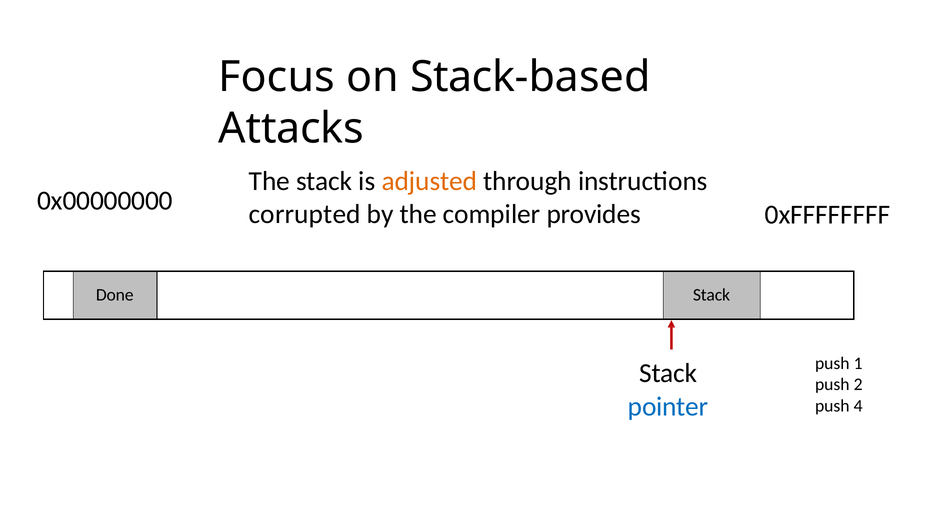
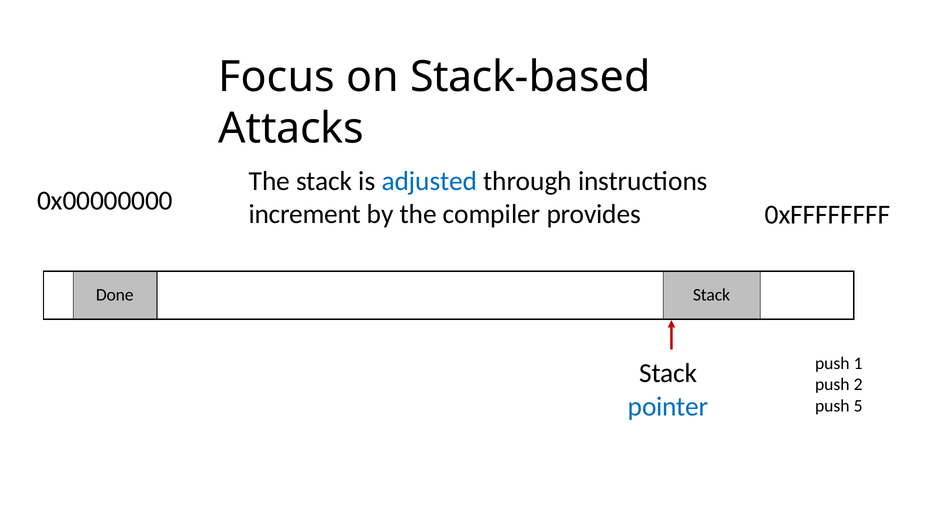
adjusted colour: orange -> blue (429, 181)
corrupted: corrupted -> increment (305, 214)
4: 4 -> 5 (858, 406)
